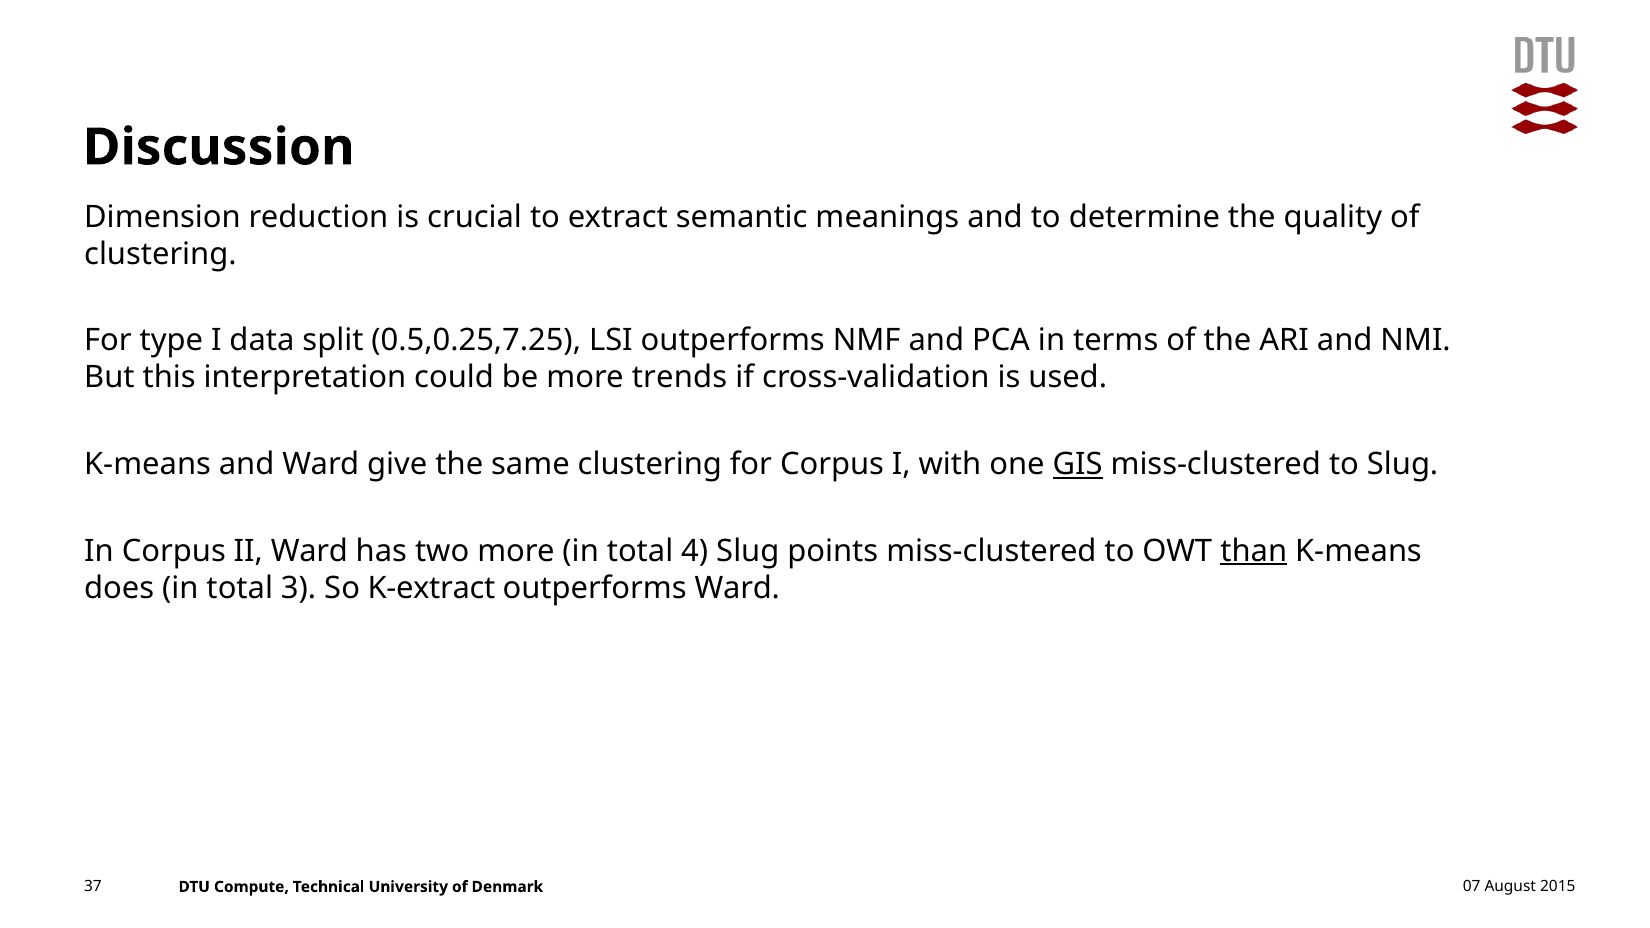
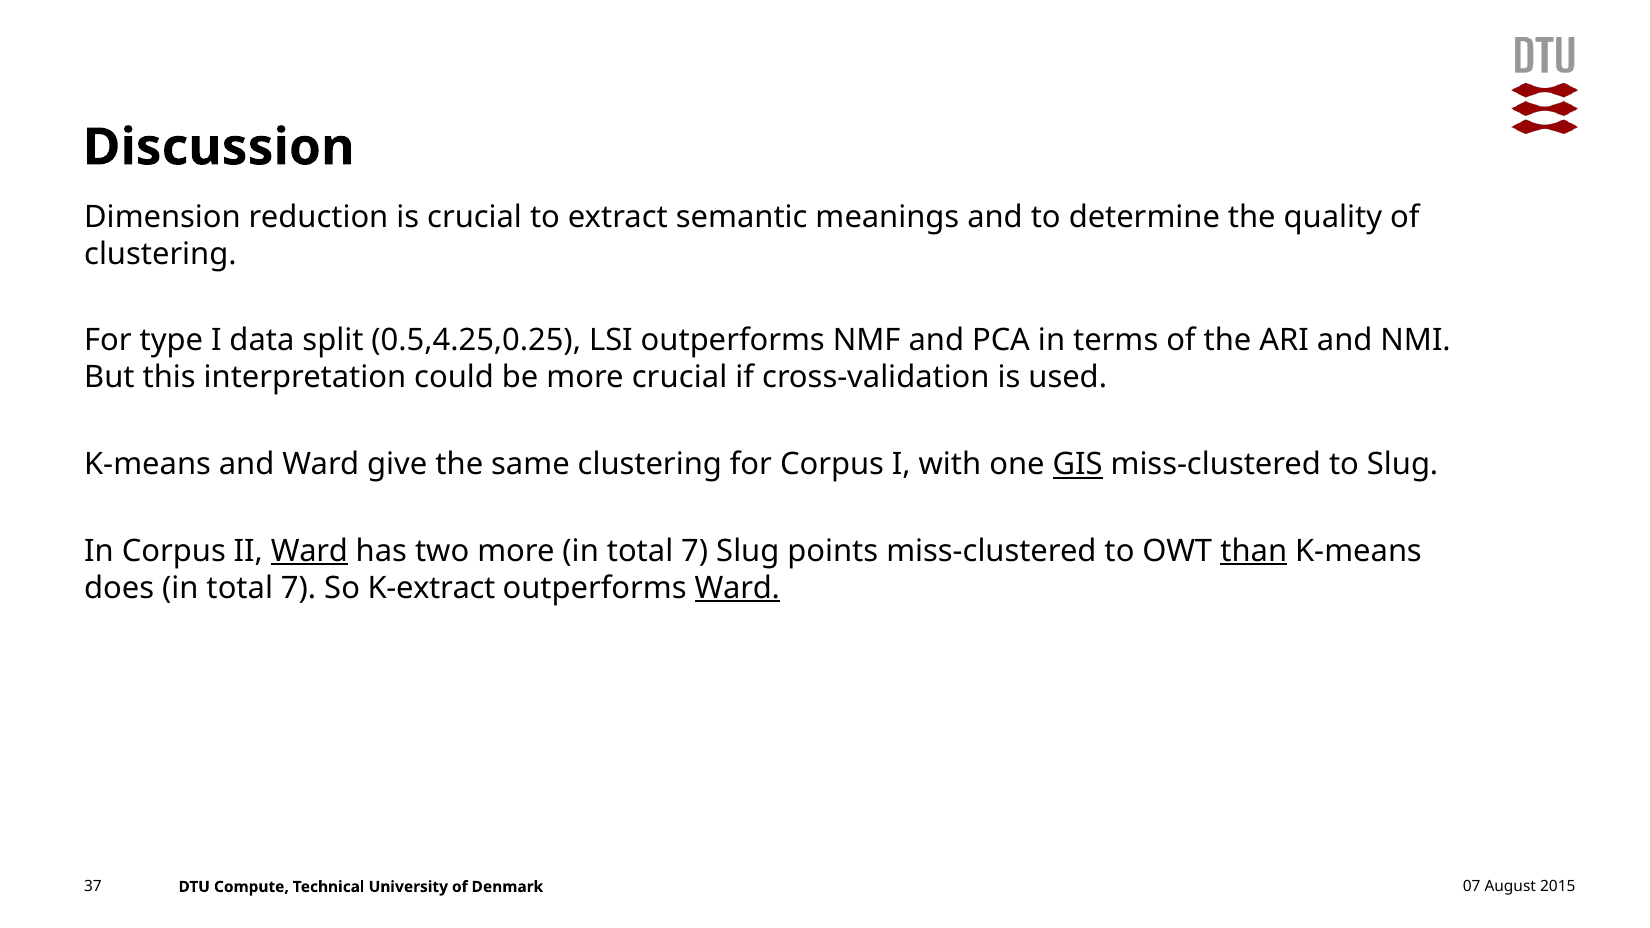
0.5,0.25,7.25: 0.5,0.25,7.25 -> 0.5,4.25,0.25 (476, 341)
more trends: trends -> crucial (680, 378)
Ward underline: none -> present (309, 551)
more in total 4: 4 -> 7 (695, 551)
does in total 3: 3 -> 7 (299, 588)
Ward underline: none -> present (737, 588)
